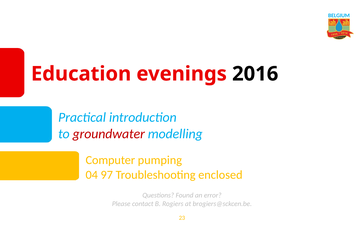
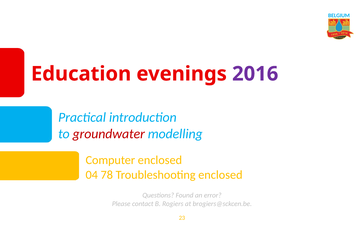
2016 colour: black -> purple (255, 74)
Computer pumping: pumping -> enclosed (160, 160)
97: 97 -> 78 (107, 174)
